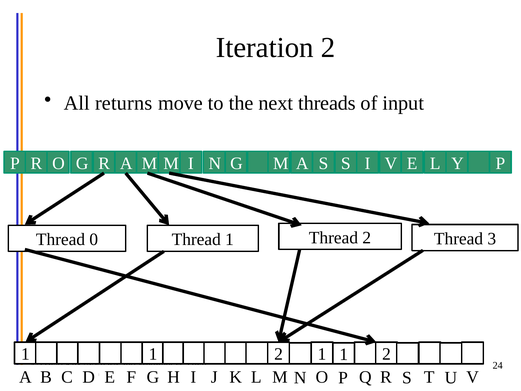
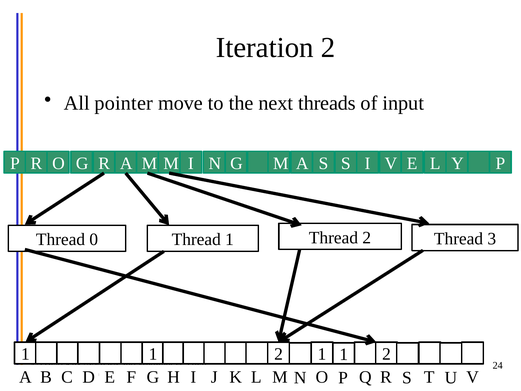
returns: returns -> pointer (124, 103)
